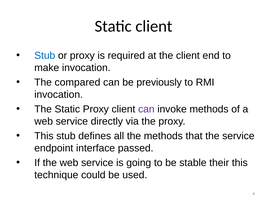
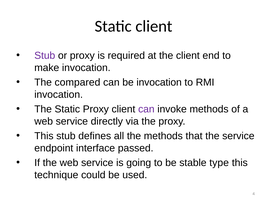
Stub colour: blue -> purple (45, 56)
be previously: previously -> invocation (159, 82)
their: their -> type (219, 163)
